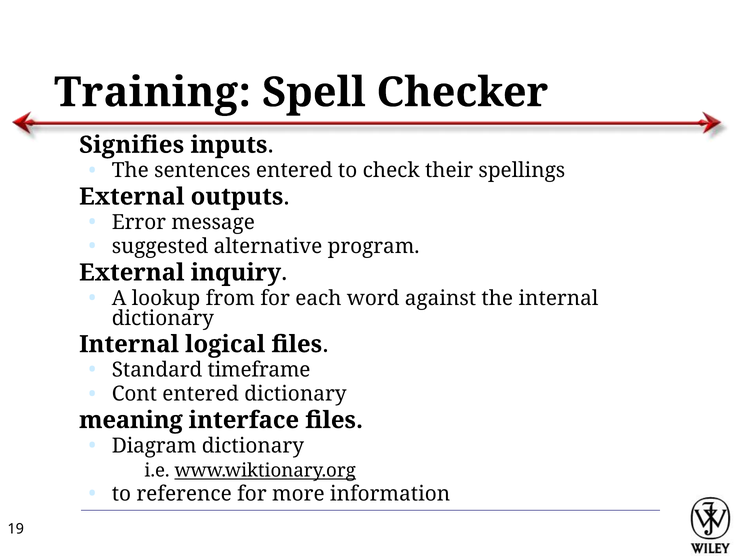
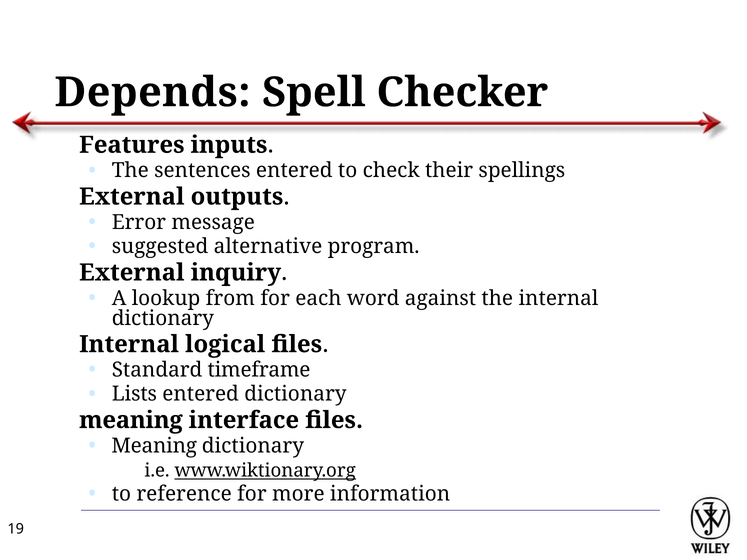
Training: Training -> Depends (153, 93)
Signifies: Signifies -> Features (132, 145)
Cont: Cont -> Lists (134, 394)
Diagram: Diagram -> Meaning (154, 446)
